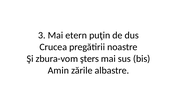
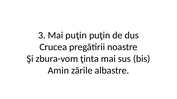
Mai etern: etern -> puţin (76, 35)
şters: şters -> ţinta (90, 59)
